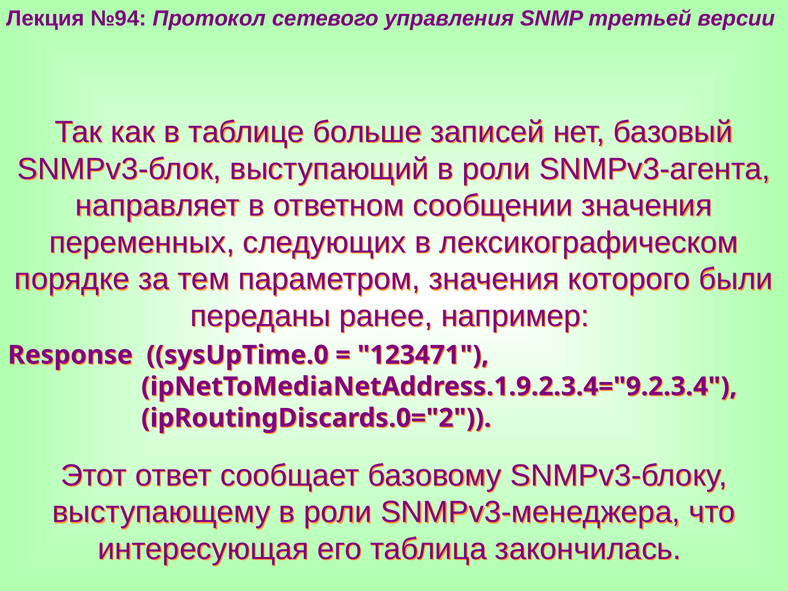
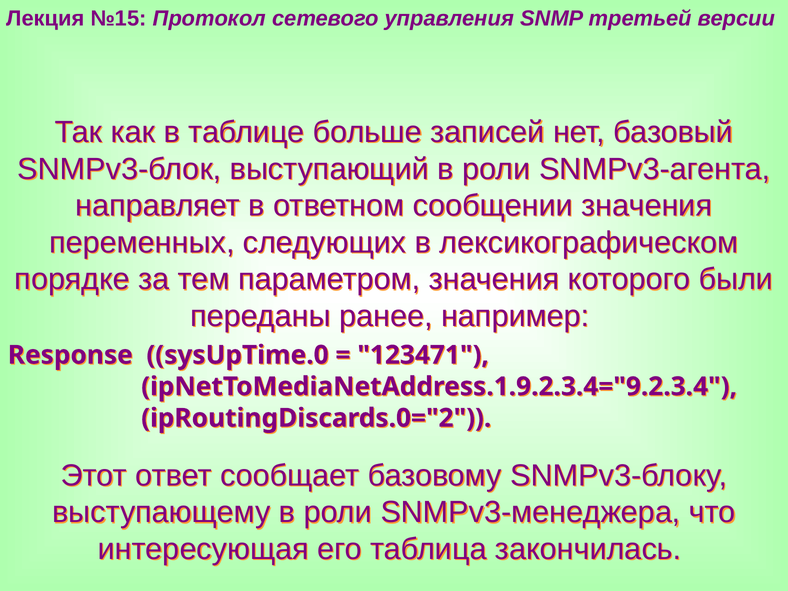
№94: №94 -> №15 (119, 19)
